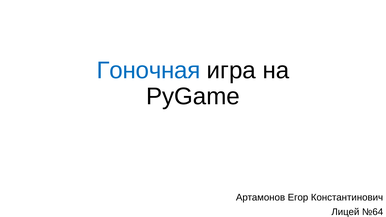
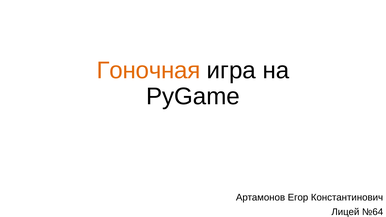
Гоночная colour: blue -> orange (148, 70)
